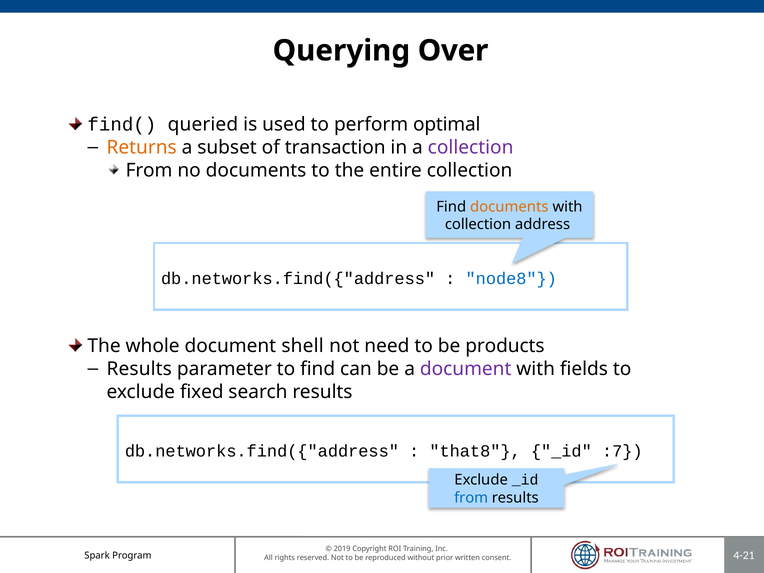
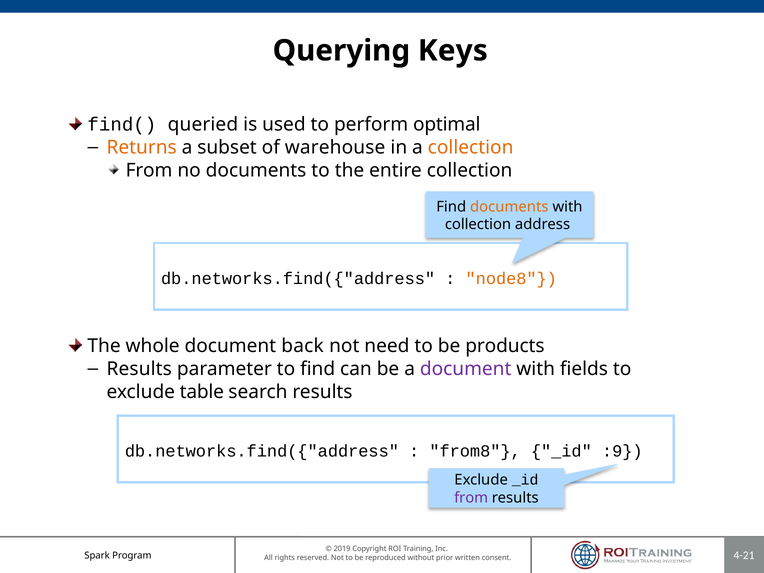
Over: Over -> Keys (453, 51)
transaction: transaction -> warehouse (335, 148)
collection colour: purple -> orange (471, 148)
node8 colour: blue -> orange (511, 279)
shell: shell -> back (303, 346)
fixed: fixed -> table (202, 392)
that8: that8 -> from8 (475, 451)
:7: :7 -> :9 (622, 451)
from colour: blue -> purple (471, 498)
